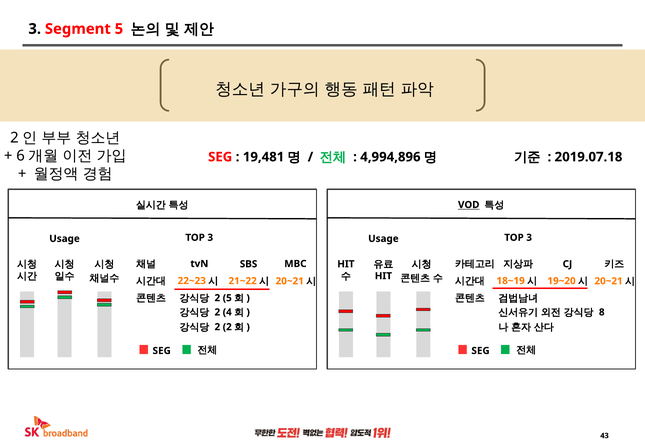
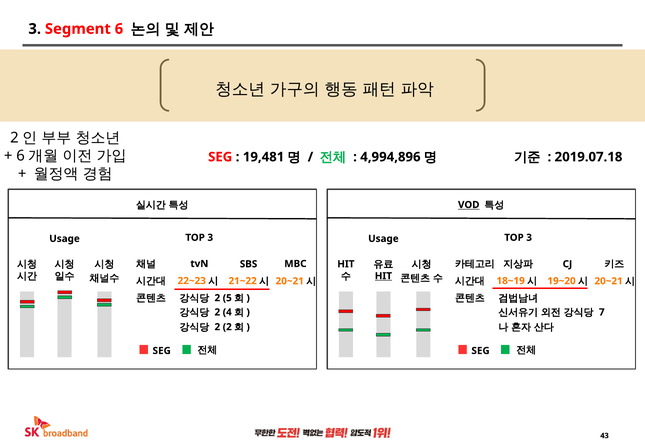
Segment 5: 5 -> 6 (119, 29)
HIT underline: none -> present (383, 276)
8: 8 -> 7 (602, 312)
